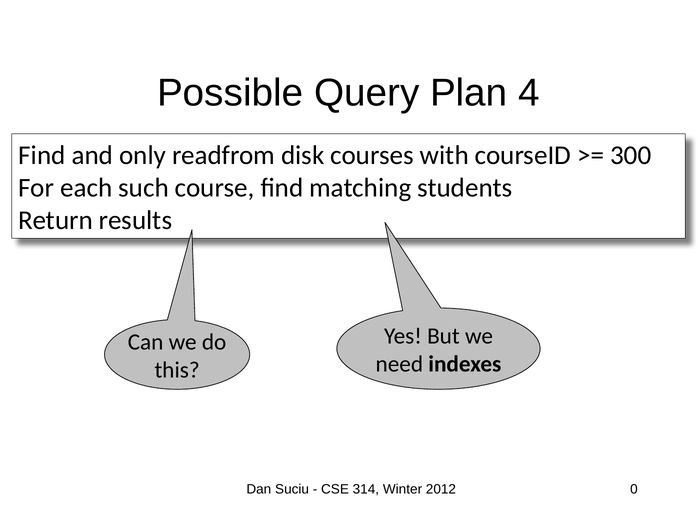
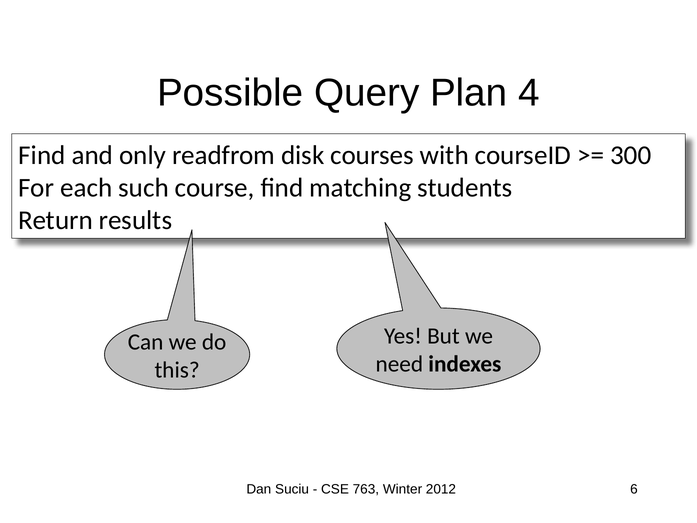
314: 314 -> 763 (366, 489)
0: 0 -> 6 (634, 489)
